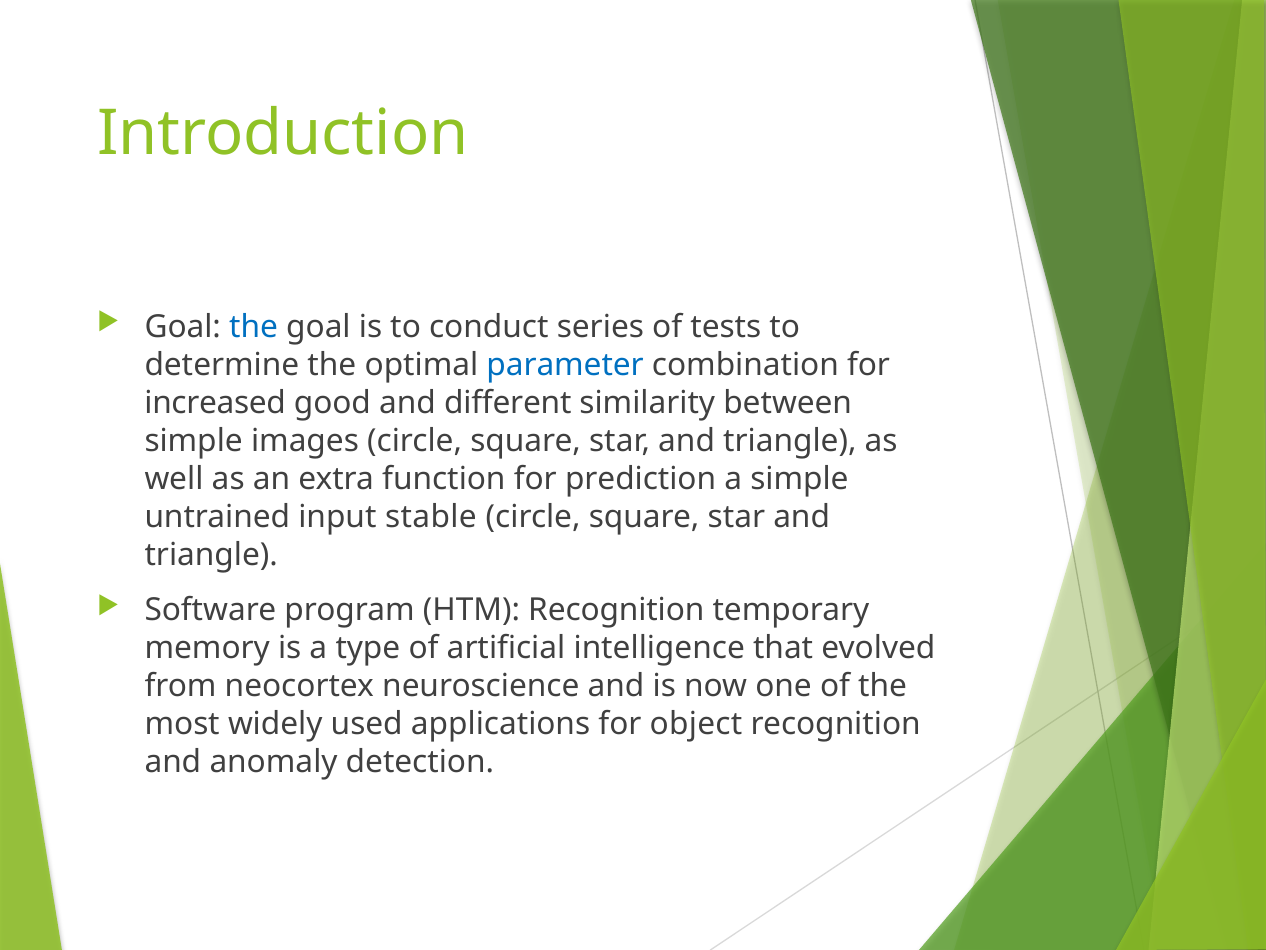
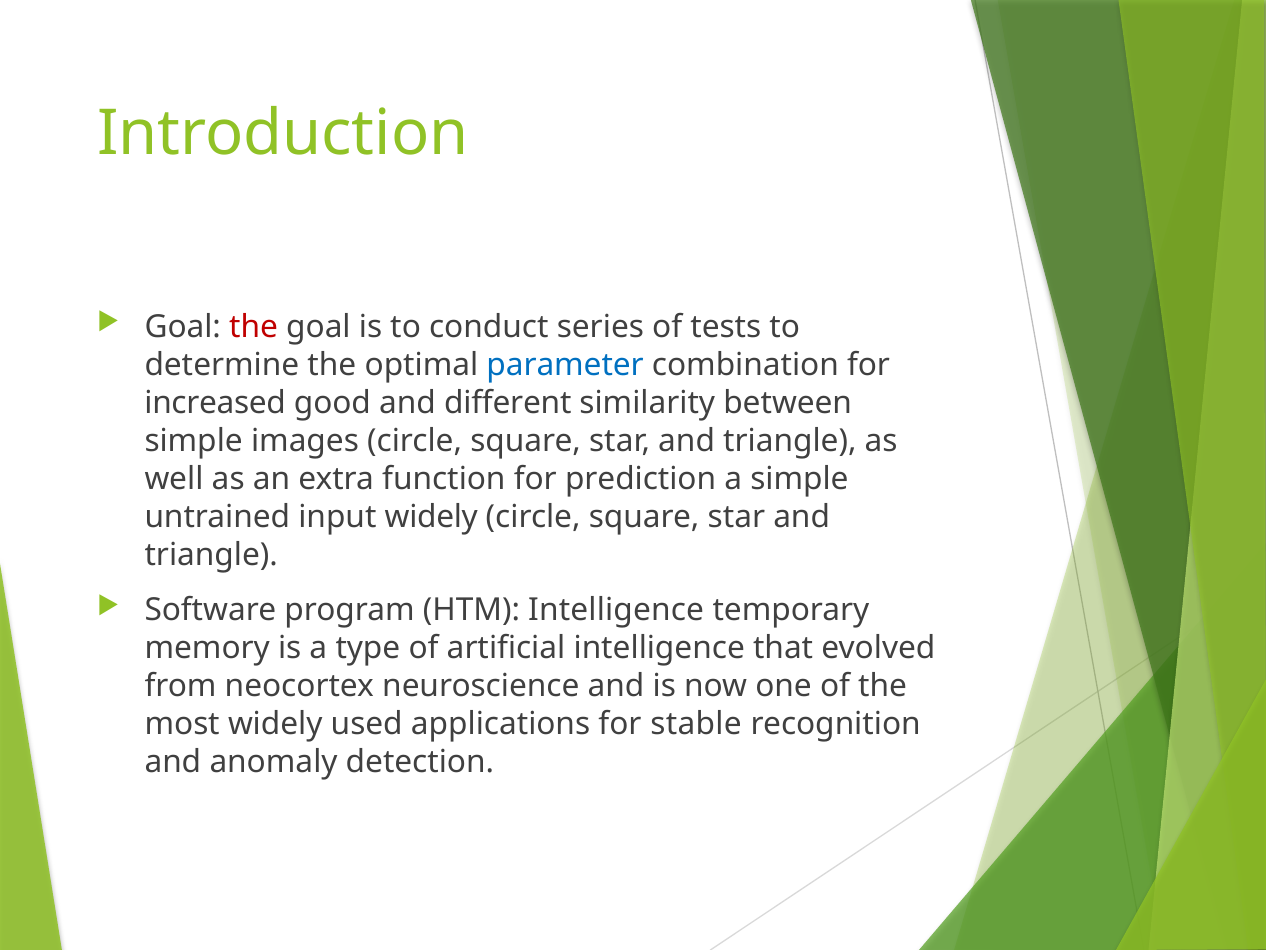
the colour: blue -> red (254, 327)
input stable: stable -> widely (431, 517)
HTM Recognition: Recognition -> Intelligence (616, 610)
object: object -> stable (696, 724)
